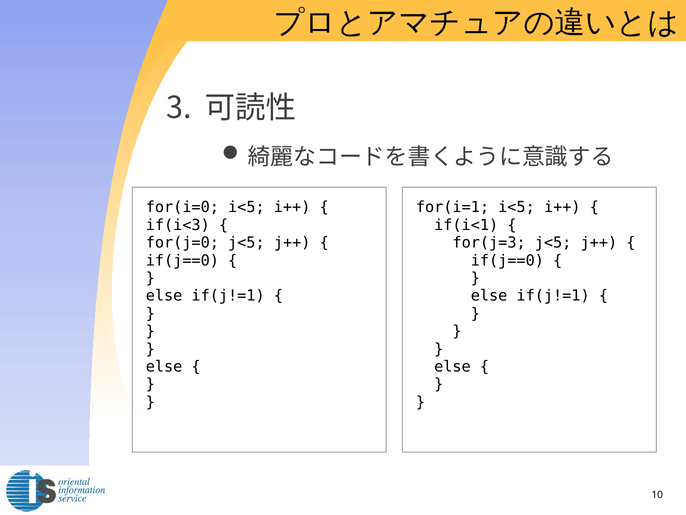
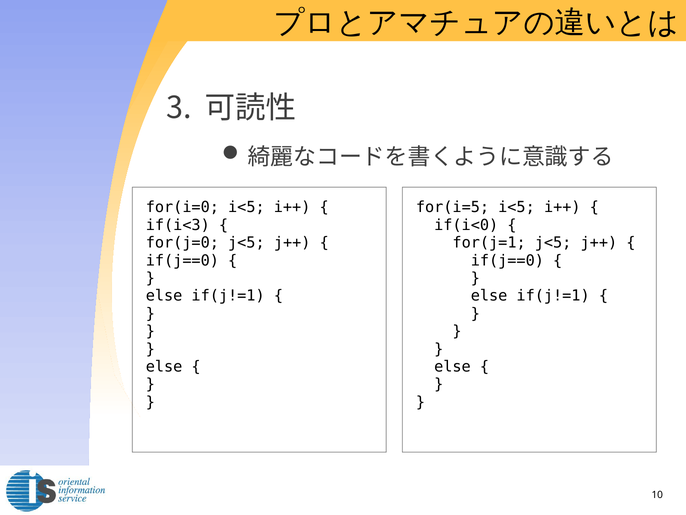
for(i=1: for(i=1 -> for(i=5 (452, 207)
if(i<1: if(i<1 -> if(i<0 (466, 225)
for(j=3: for(j=3 -> for(j=1 (489, 243)
